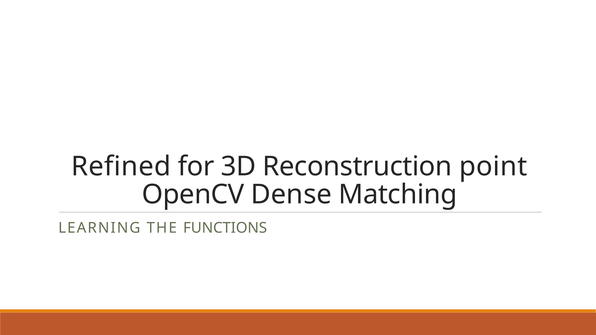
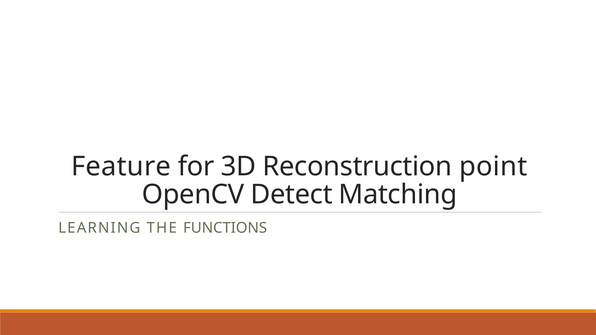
Refined: Refined -> Feature (121, 167)
Dense: Dense -> Detect (292, 195)
